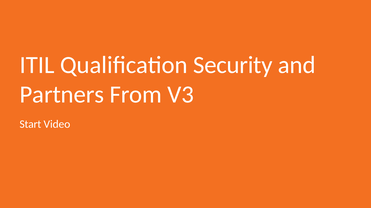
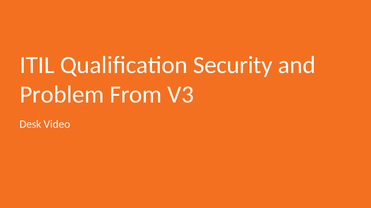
Partners: Partners -> Problem (62, 95)
Start: Start -> Desk (30, 124)
